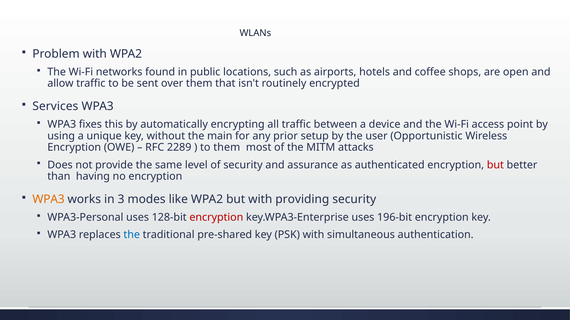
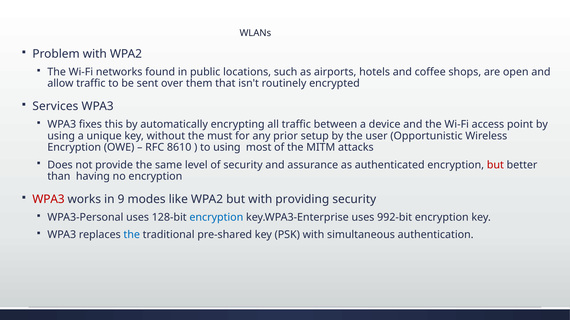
main: main -> must (220, 136)
2289: 2289 -> 8610 (179, 148)
to them: them -> using (227, 148)
WPA3 colour: orange -> red (48, 200)
3: 3 -> 9 (121, 200)
encryption colour: red -> blue (216, 218)
196-bit: 196-bit -> 992-bit (395, 218)
